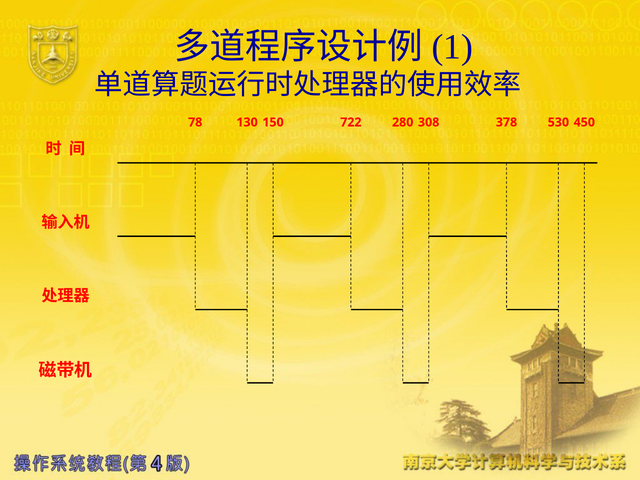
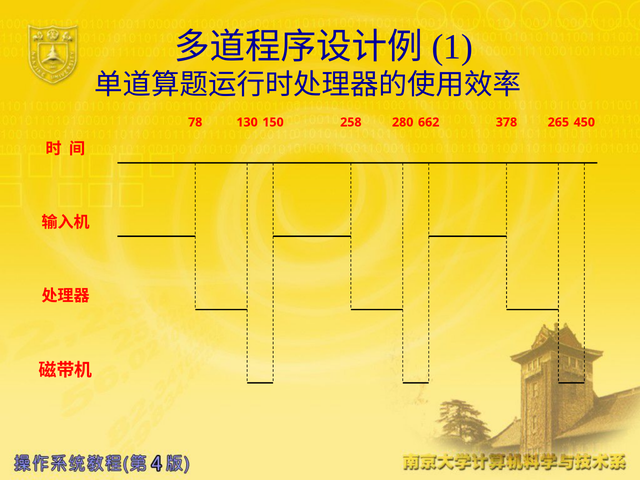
722: 722 -> 258 (351, 122)
308: 308 -> 662 (429, 122)
530: 530 -> 265 (558, 122)
